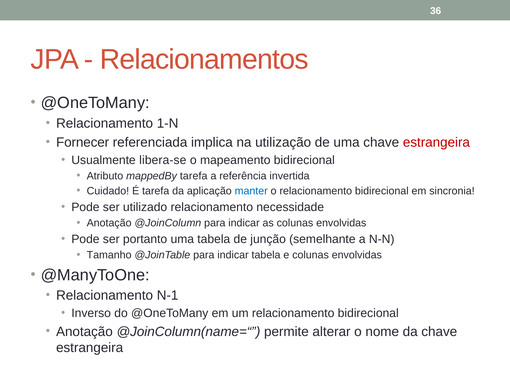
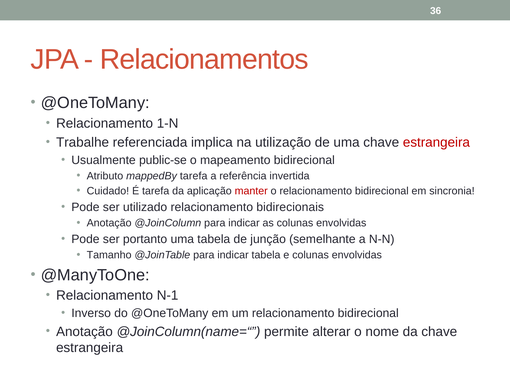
Fornecer: Fornecer -> Trabalhe (83, 142)
libera-se: libera-se -> public-se (163, 160)
manter colour: blue -> red (251, 191)
necessidade: necessidade -> bidirecionais (290, 207)
